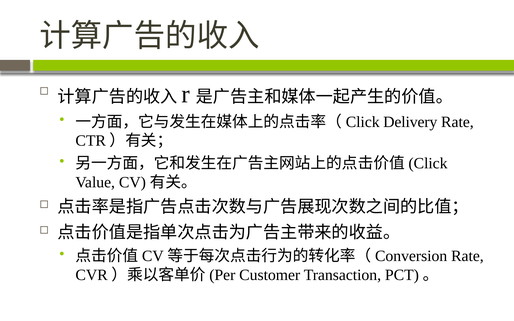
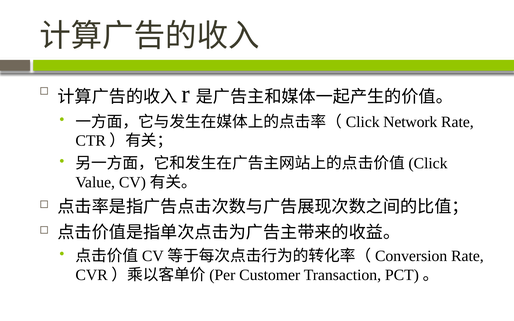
Delivery: Delivery -> Network (410, 122)
